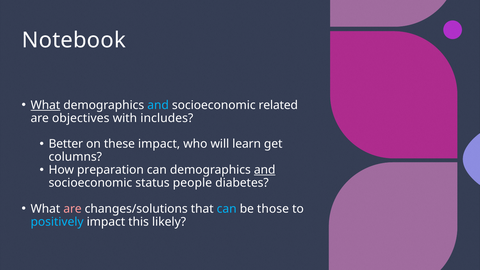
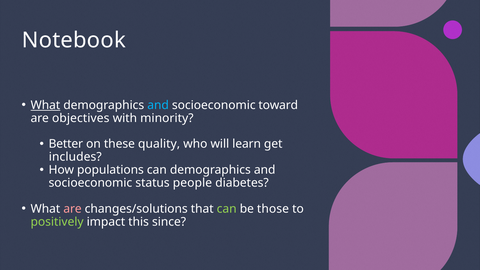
related: related -> toward (278, 105)
includes: includes -> minority (167, 118)
these impact: impact -> quality (159, 144)
columns: columns -> includes (75, 157)
preparation: preparation -> populations (110, 170)
and underline: present -> none (265, 170)
can colour: light blue -> light green (227, 209)
positively colour: light blue -> light green (57, 222)
likely: likely -> since (169, 222)
